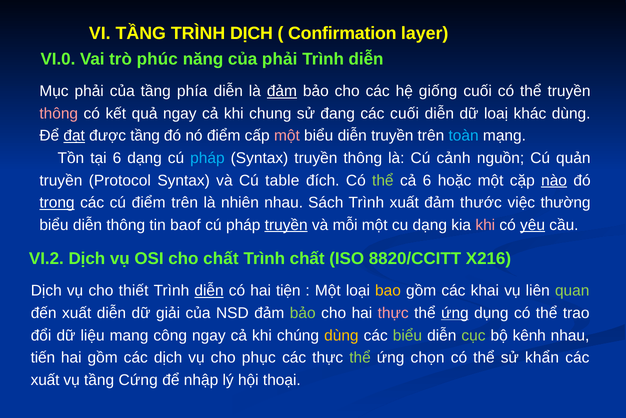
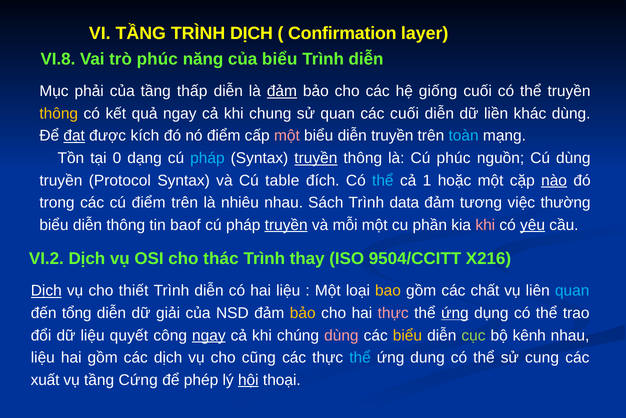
VI.0: VI.0 -> VI.8 (58, 59)
của phải: phải -> biểu (280, 59)
phía: phía -> thấp (192, 91)
thông colour: pink -> yellow (59, 113)
sử đang: đang -> quan (338, 113)
loaị: loaị -> liền (496, 113)
được tầng: tầng -> kích (145, 136)
tại 6: 6 -> 0 (117, 158)
truyền underline: none -> present (316, 158)
Cú cảnh: cảnh -> phúc (454, 158)
Cú quản: quản -> dùng (573, 158)
thể colour: light green -> light blue (383, 180)
cả 6: 6 -> 1 (427, 180)
trong underline: present -> none (57, 202)
nhiên: nhiên -> nhiêu (240, 202)
Trình xuất: xuất -> data (404, 202)
thước: thước -> tương (481, 202)
cu dạng: dạng -> phần (430, 225)
cho chất: chất -> thác (221, 258)
Trình chất: chất -> thay (307, 258)
8820/CCITT: 8820/CCITT -> 9504/CCITT (415, 258)
Dịch underline: none -> present (46, 290)
diễn underline: present -> none (209, 290)
hai tiện: tiện -> liệu (288, 290)
khai: khai -> chất (485, 290)
quan colour: light green -> light blue (572, 290)
đến xuất: xuất -> tổng (77, 313)
bảo colour: light green -> yellow (303, 313)
mang: mang -> quyết (129, 335)
ngay underline: none -> present (209, 335)
dùng colour: yellow -> pink (341, 335)
biểu colour: light green -> yellow (407, 335)
tiến: tiến -> liệu (43, 357)
phục: phục -> cũng (259, 357)
thể colour: light green -> light blue (360, 357)
chọn: chọn -> dung (428, 357)
khẩn: khẩn -> cung (542, 357)
nhập: nhập -> phép (201, 379)
hội underline: none -> present (248, 379)
